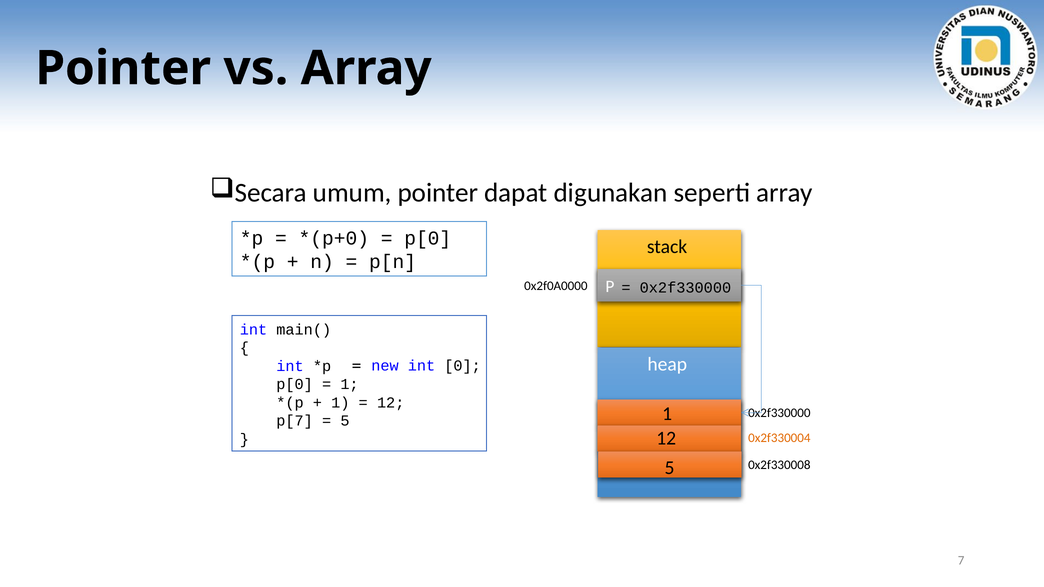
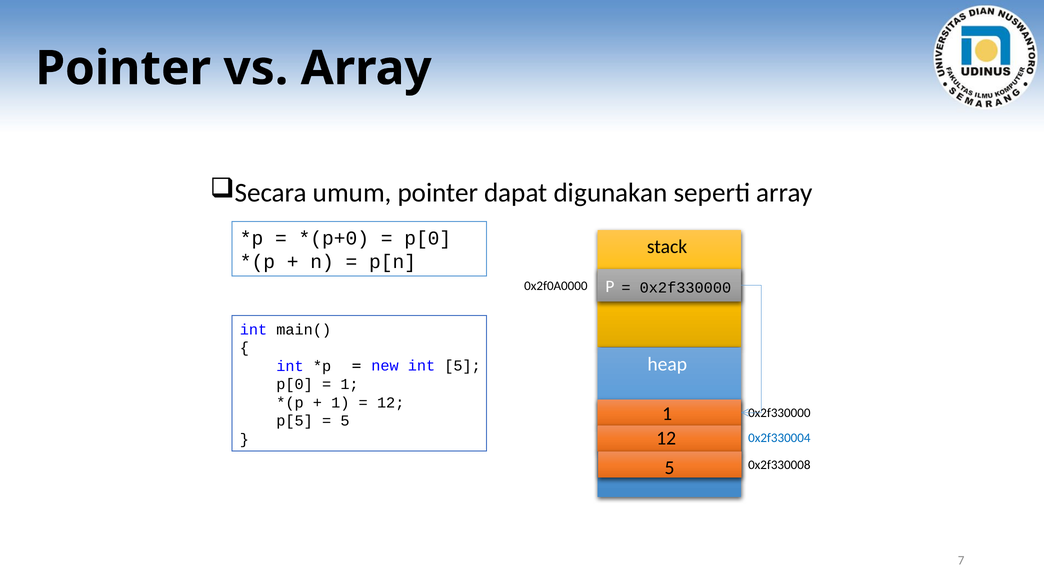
int 0: 0 -> 5 (463, 366)
p[7: p[7 -> p[5 (295, 421)
0x2f330004 colour: orange -> blue (779, 438)
